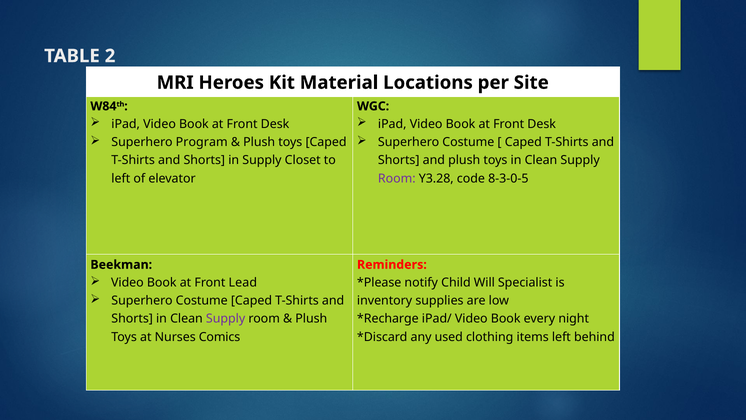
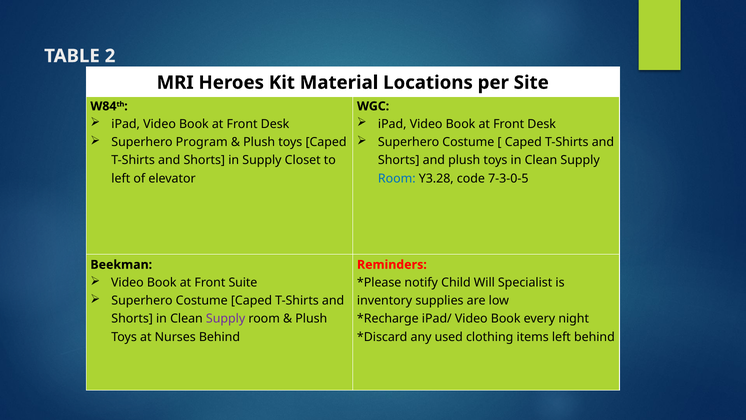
Room colour: purple -> blue (397, 178)
8-3-0-5: 8-3-0-5 -> 7-3-0-5 (508, 178)
Lead: Lead -> Suite (243, 283)
Nurses Comics: Comics -> Behind (219, 337)
